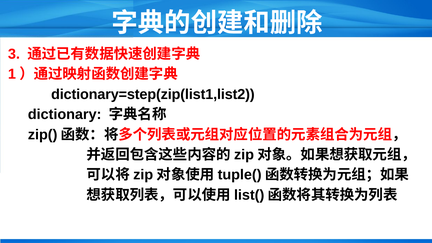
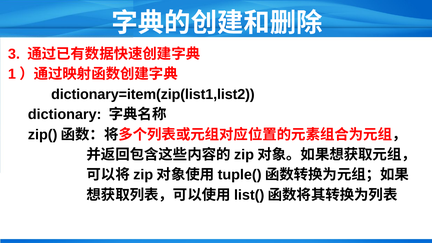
dictionary=step(zip(list1,list2: dictionary=step(zip(list1,list2 -> dictionary=item(zip(list1,list2 (153, 94)
